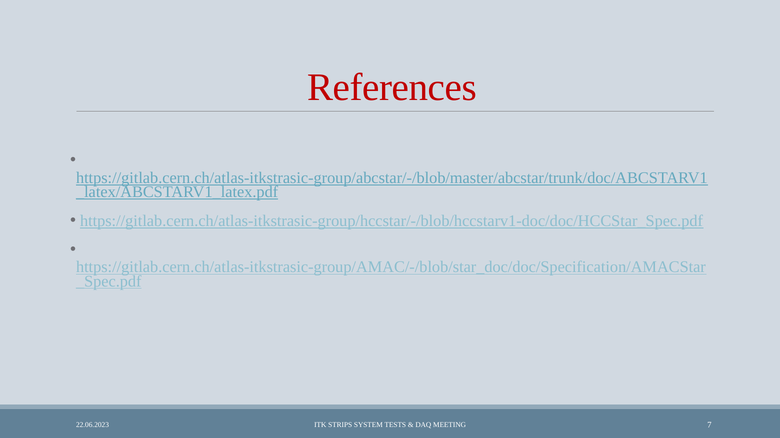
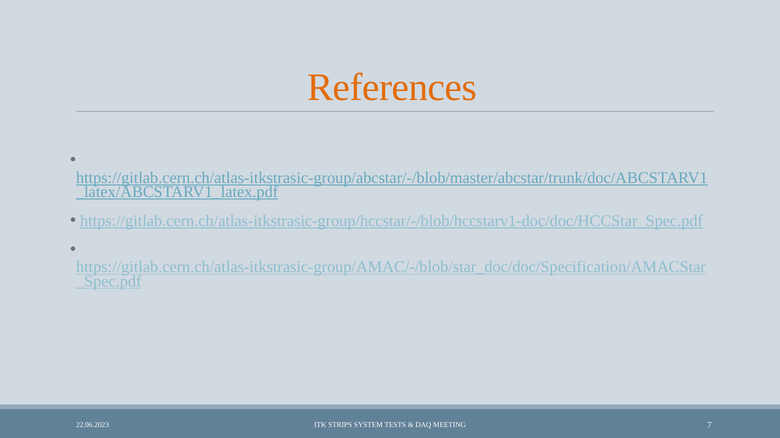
References colour: red -> orange (392, 87)
